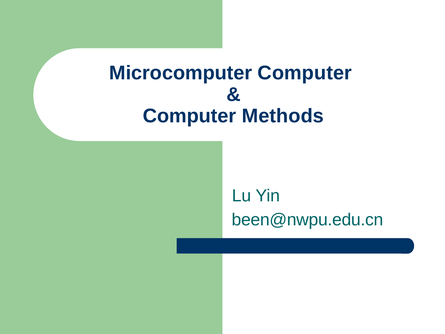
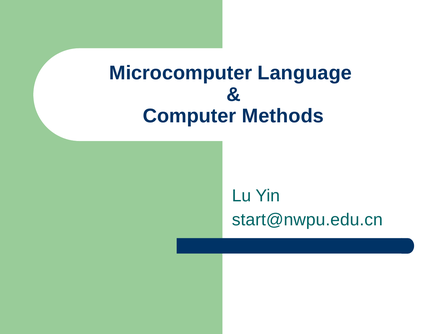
Microcomputer Computer: Computer -> Language (305, 73)
been@nwpu.edu.cn: been@nwpu.edu.cn -> start@nwpu.edu.cn (307, 220)
